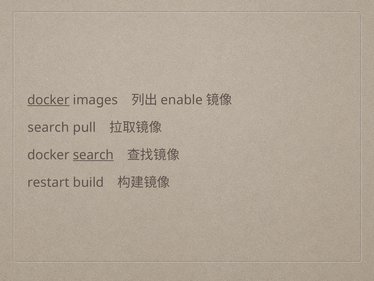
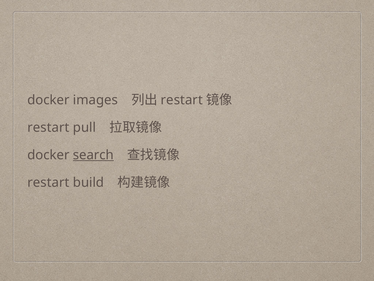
docker underline: present -> none (48, 100)
enable: enable -> restart (182, 100)
search: search -> restart (48, 127)
